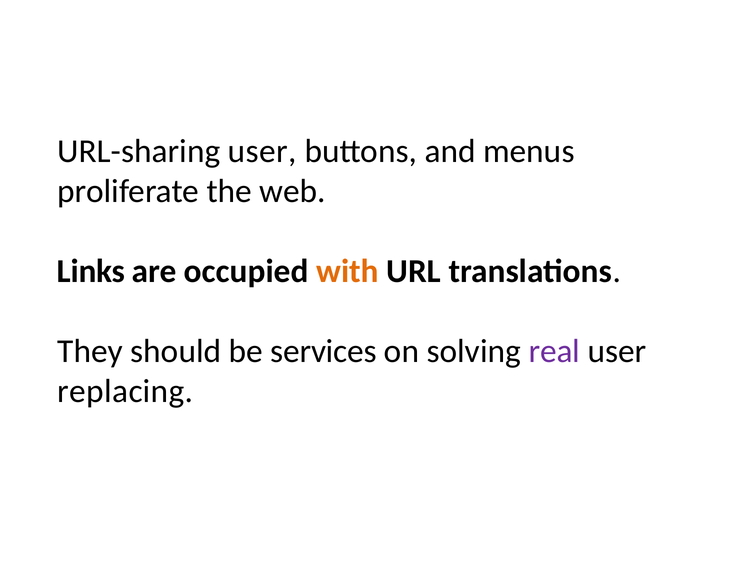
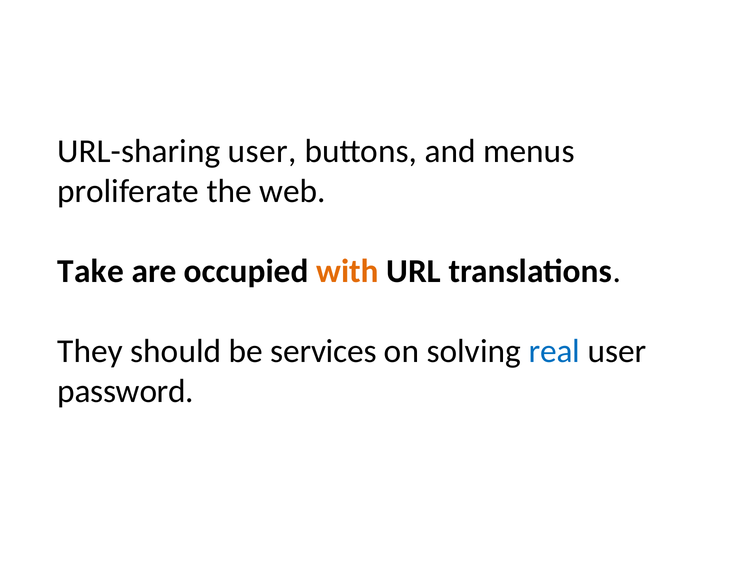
Links: Links -> Take (91, 271)
real colour: purple -> blue (554, 352)
replacing: replacing -> password (126, 392)
